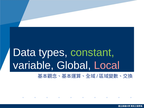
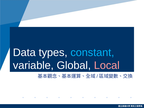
constant colour: light green -> light blue (92, 52)
